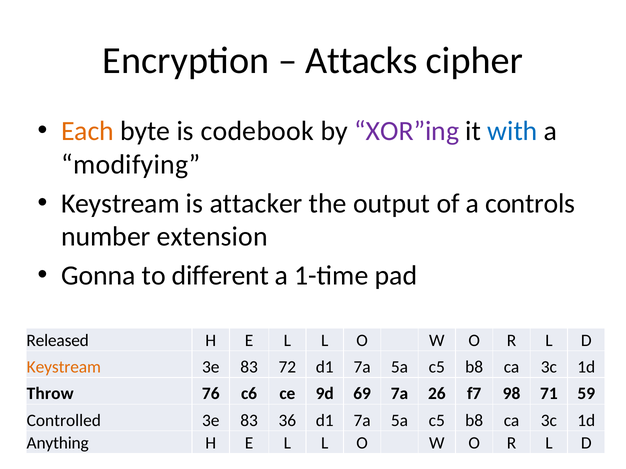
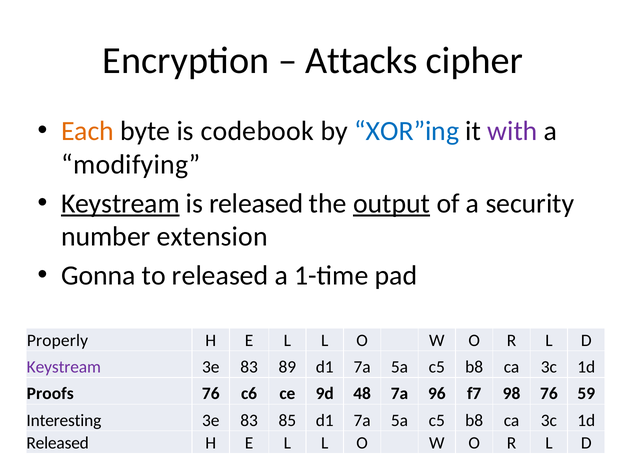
XOR”ing colour: purple -> blue (407, 131)
with colour: blue -> purple (512, 131)
Keystream underline: none -> present (120, 204)
is attacker: attacker -> released (256, 204)
output underline: none -> present (392, 204)
controls: controls -> security (530, 204)
to different: different -> released (220, 276)
Released: Released -> Properly (57, 341)
Keystream colour: orange -> purple (64, 367)
72: 72 -> 89 (287, 367)
Throw: Throw -> Proofs (50, 394)
69: 69 -> 48 (362, 394)
26: 26 -> 96 (437, 394)
98 71: 71 -> 76 (549, 394)
Controlled: Controlled -> Interesting (64, 421)
36: 36 -> 85 (287, 421)
Anything: Anything -> Released (58, 443)
